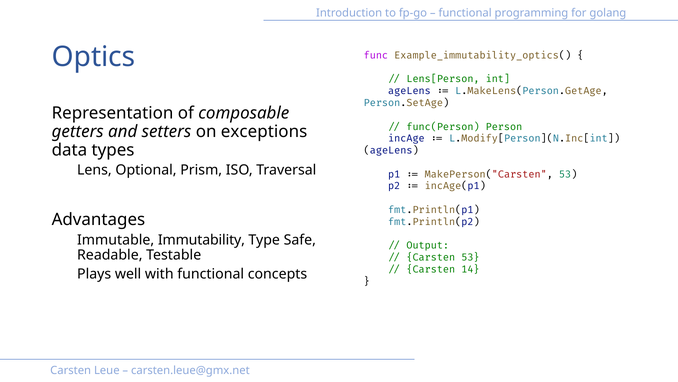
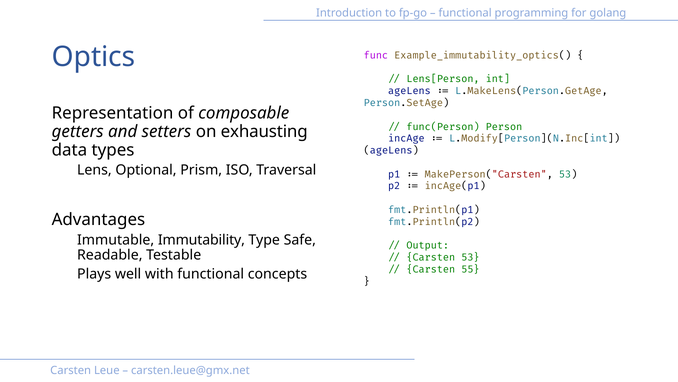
exceptions: exceptions -> exhausting (264, 131)
14: 14 -> 55 (470, 269)
